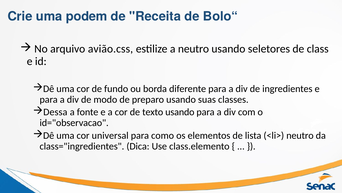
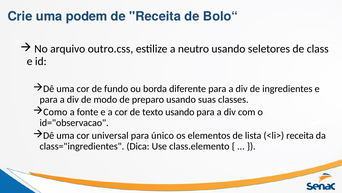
avião.css: avião.css -> outro.css (111, 49)
Dessa: Dessa -> Como (55, 112)
como: como -> único (163, 135)
<li> neutro: neutro -> receita (300, 135)
